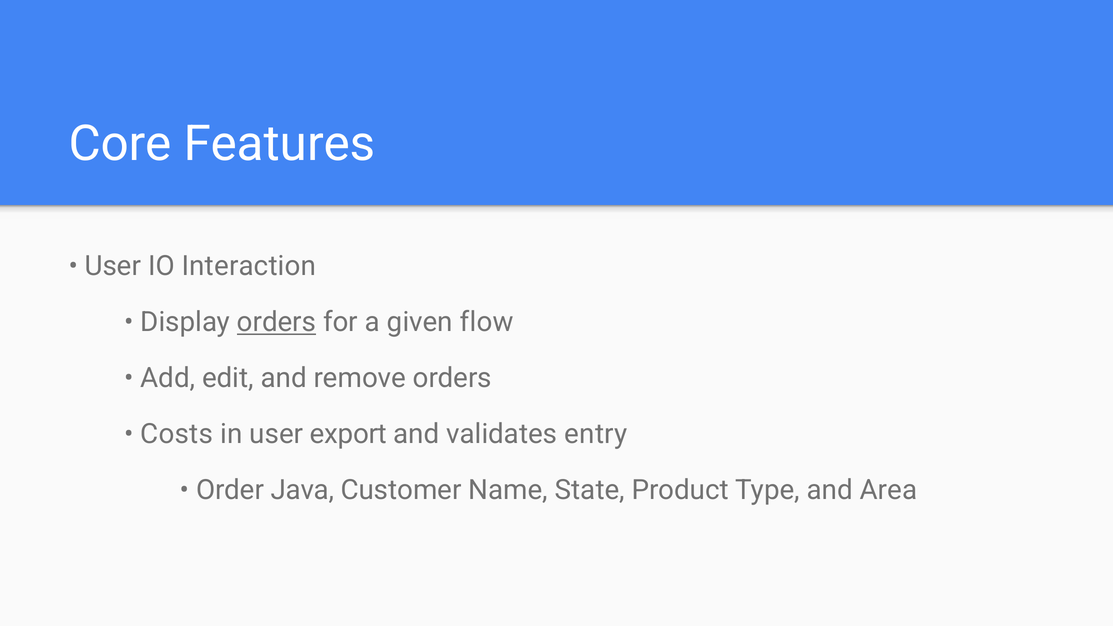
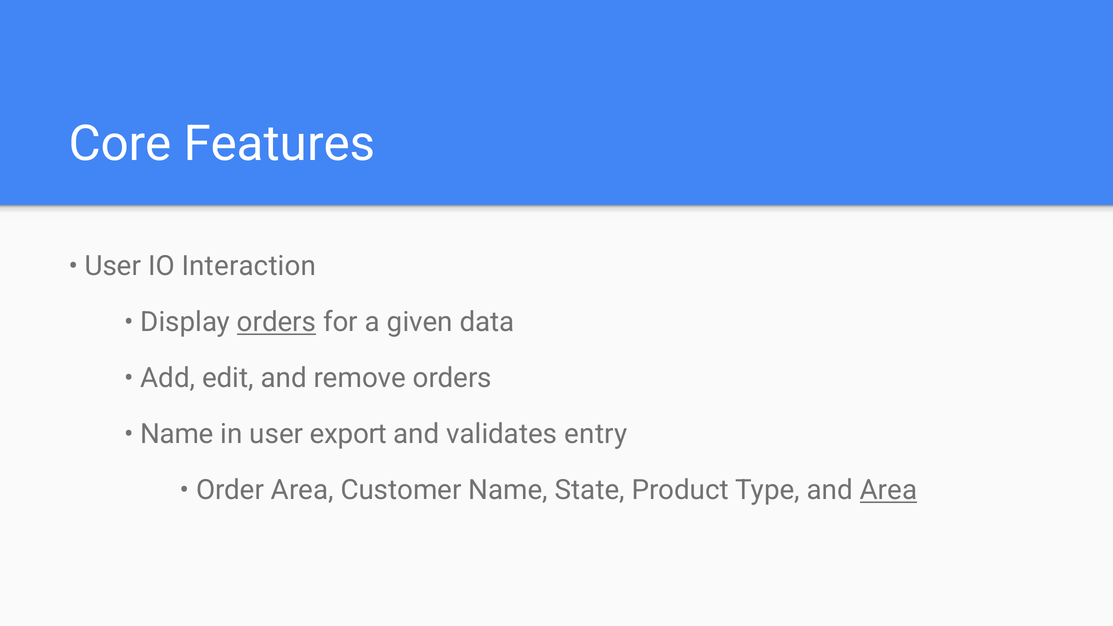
flow: flow -> data (487, 322)
Costs: Costs -> Name (177, 434)
Order Java: Java -> Area (302, 490)
Area underline: none -> present (888, 490)
